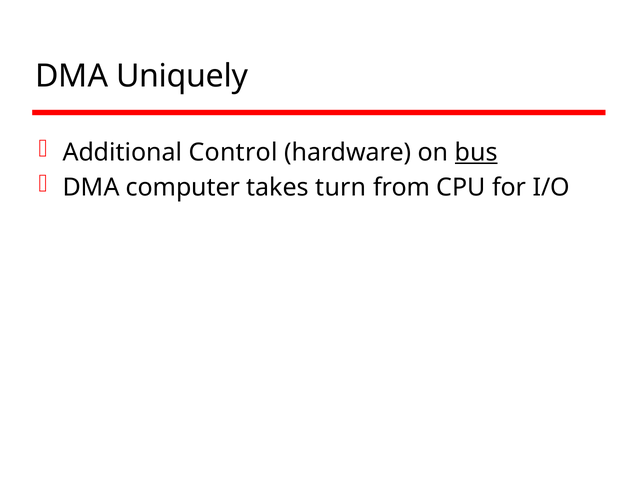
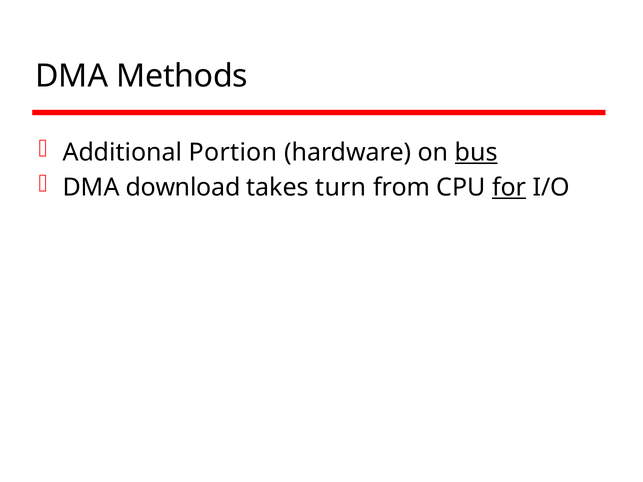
Uniquely: Uniquely -> Methods (182, 76)
Control: Control -> Portion (233, 153)
computer: computer -> download (183, 188)
for underline: none -> present (509, 188)
